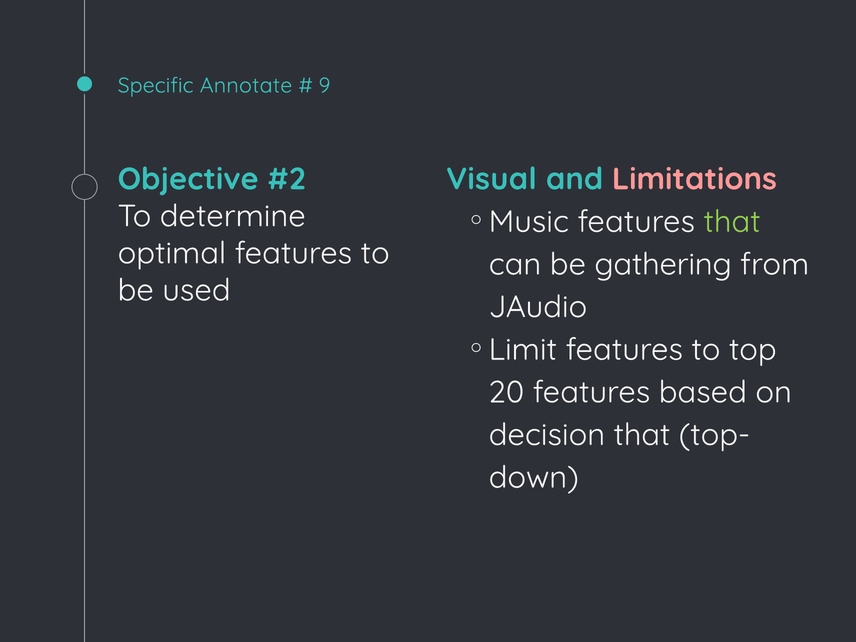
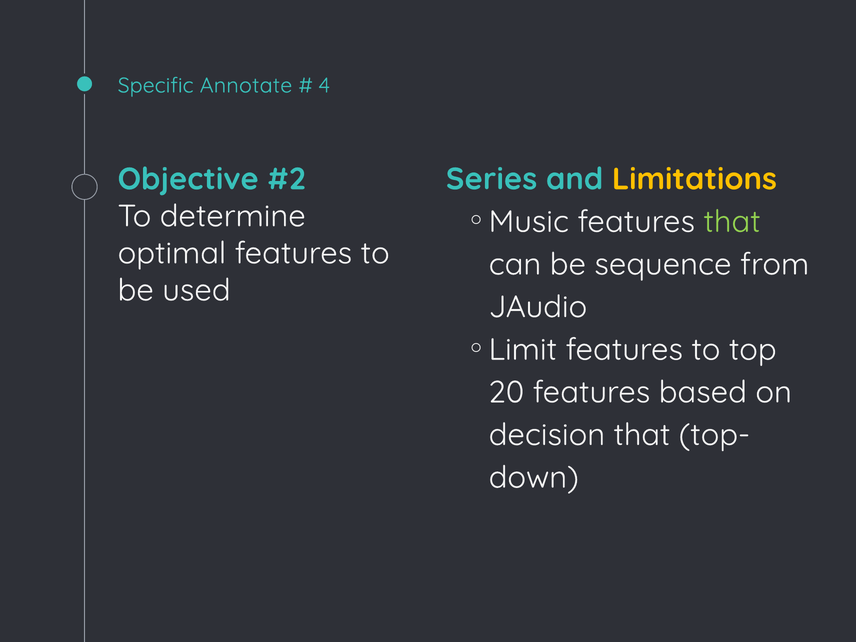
9: 9 -> 4 (324, 85)
Visual: Visual -> Series (492, 179)
Limitations colour: pink -> yellow (694, 179)
gathering: gathering -> sequence (663, 264)
